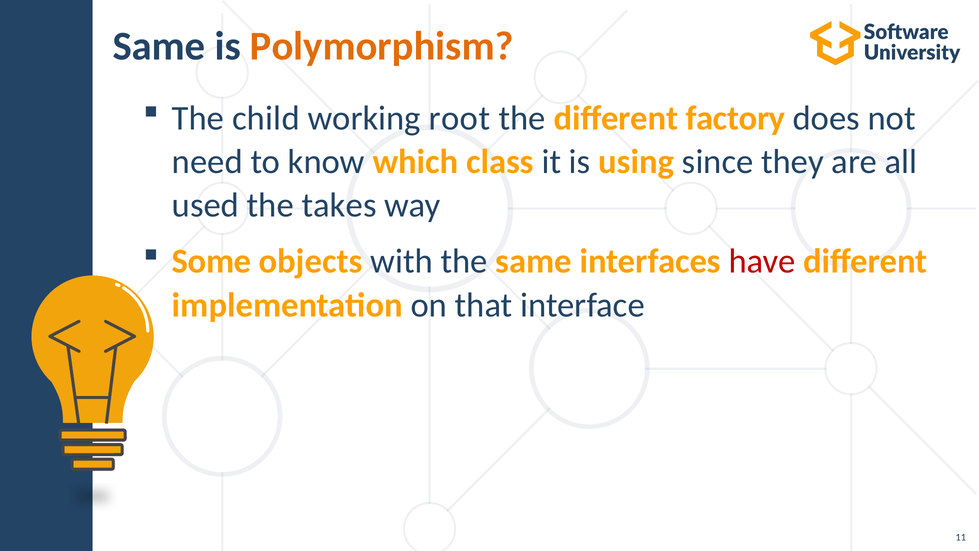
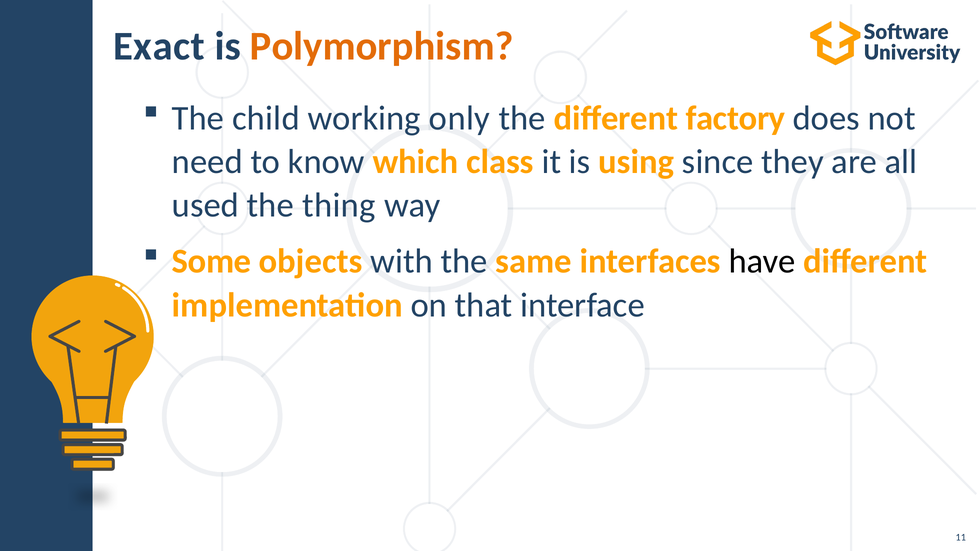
Same: Same -> Exact (159, 46)
root: root -> only (460, 118)
takes: takes -> thing (339, 205)
have colour: red -> black (762, 261)
